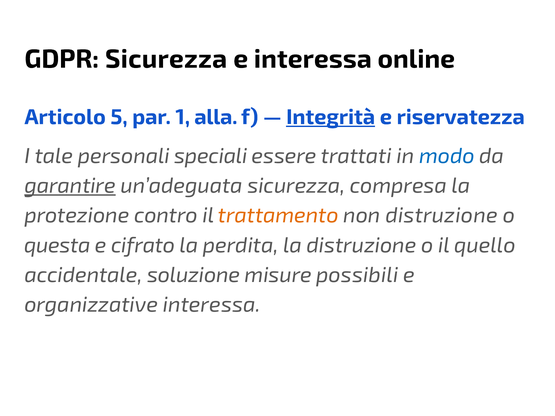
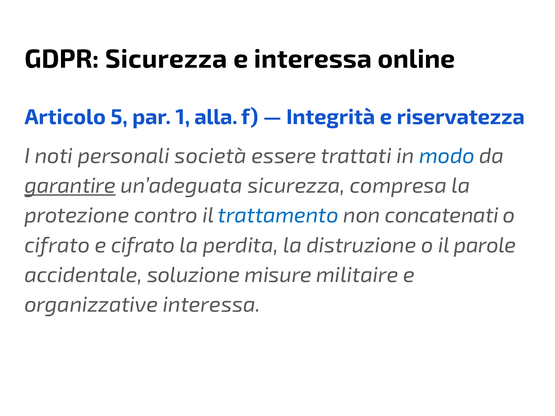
Integrità underline: present -> none (331, 117)
tale: tale -> noti (54, 156)
speciali: speciali -> società (211, 156)
trattamento colour: orange -> blue (278, 216)
non distruzione: distruzione -> concatenati (442, 216)
questa: questa -> cifrato (57, 245)
quello: quello -> parole (485, 245)
possibili: possibili -> militaire (357, 275)
